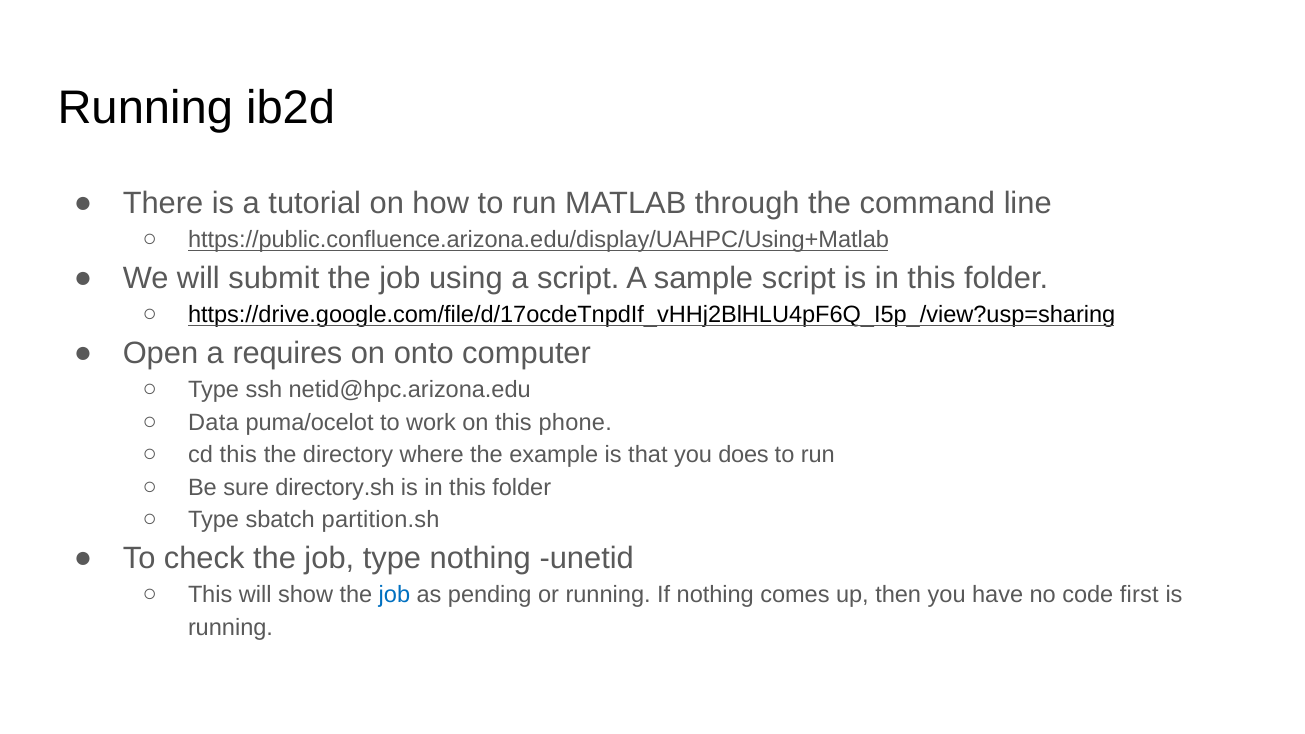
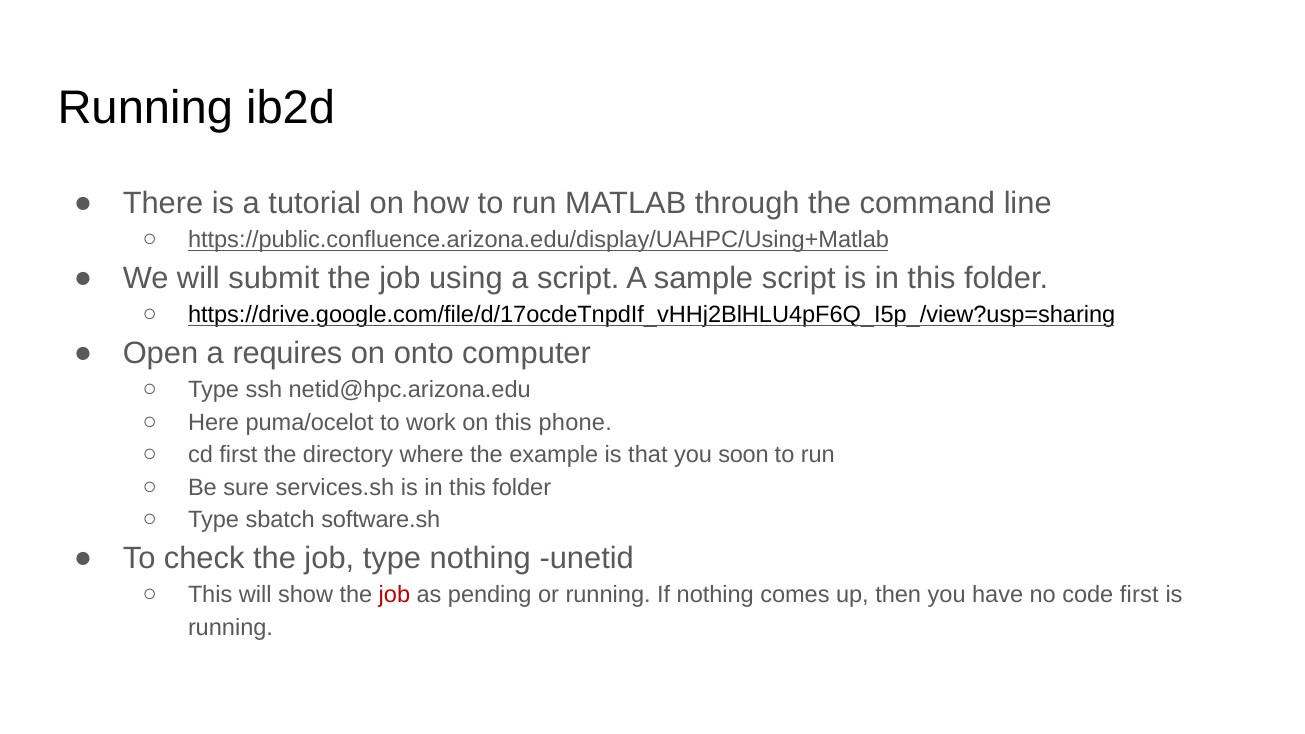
Data: Data -> Here (214, 423)
cd this: this -> first (238, 455)
does: does -> soon (743, 455)
directory.sh: directory.sh -> services.sh (335, 488)
partition.sh: partition.sh -> software.sh (381, 520)
job colour: blue -> red (394, 595)
